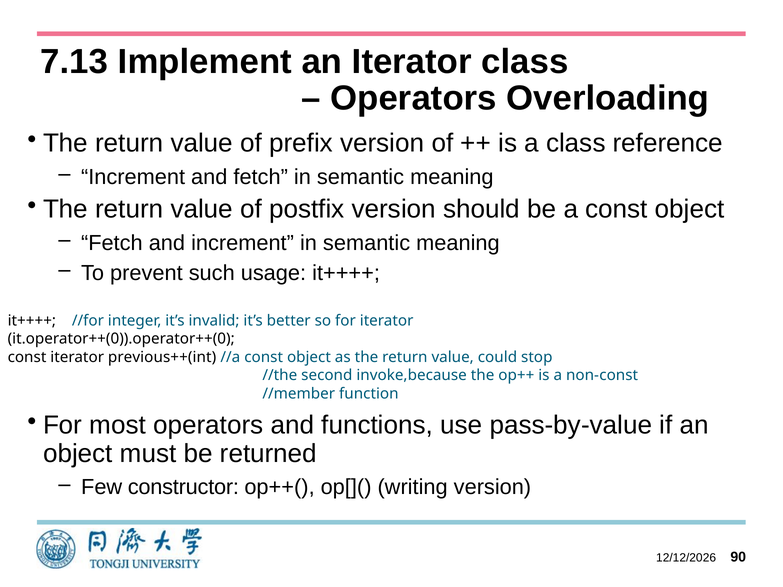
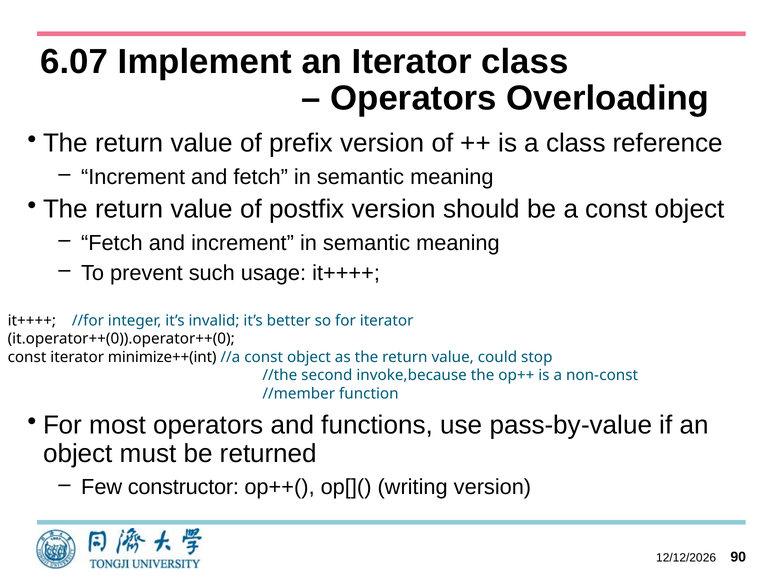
7.13: 7.13 -> 6.07 (74, 62)
previous++(int: previous++(int -> minimize++(int (162, 357)
